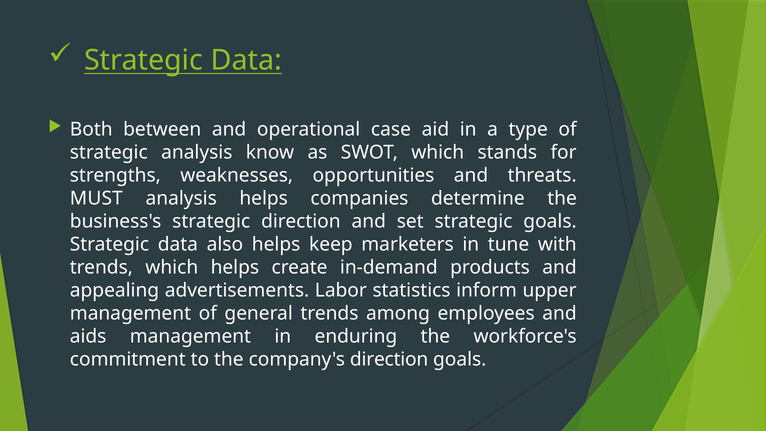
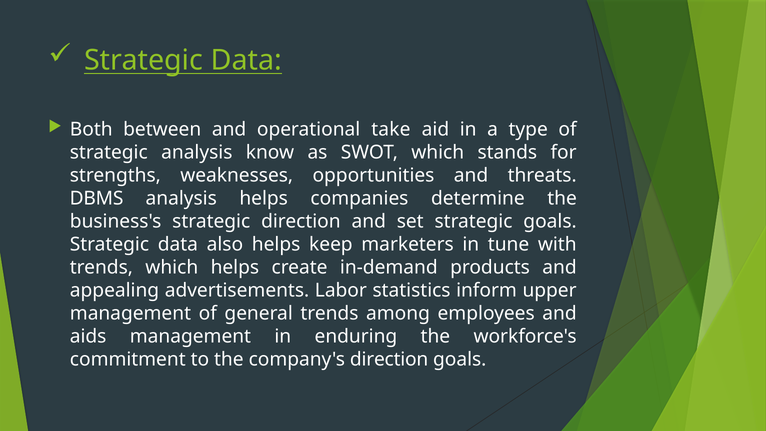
case: case -> take (391, 130)
MUST: MUST -> DBMS (97, 199)
